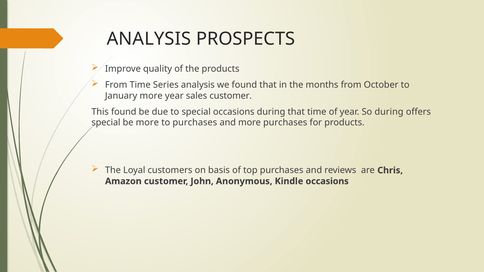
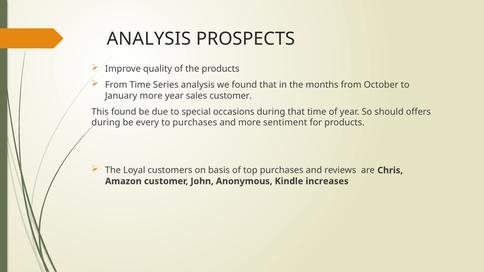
So during: during -> should (389, 112)
special: special -> during (106, 123)
be more: more -> every (147, 123)
more purchases: purchases -> sentiment (285, 123)
Kindle occasions: occasions -> increases (327, 181)
